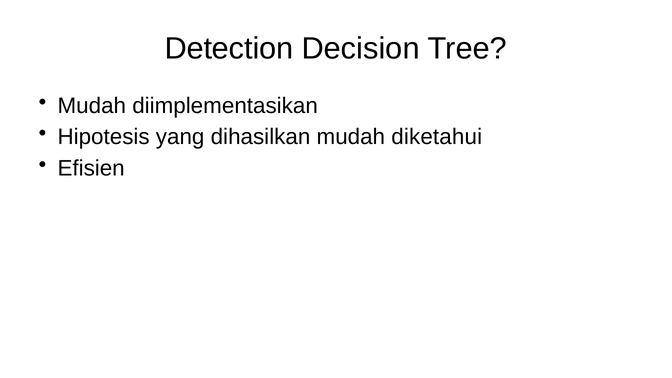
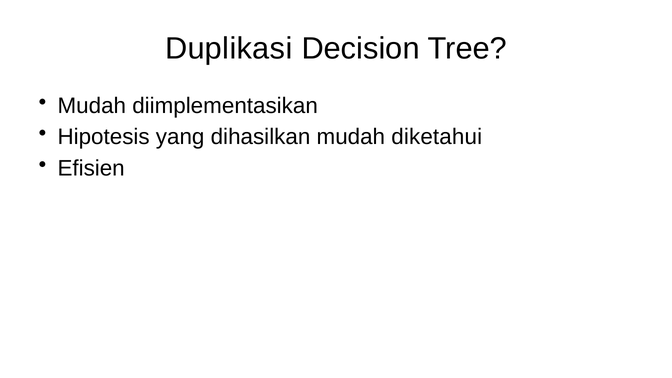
Detection: Detection -> Duplikasi (229, 49)
